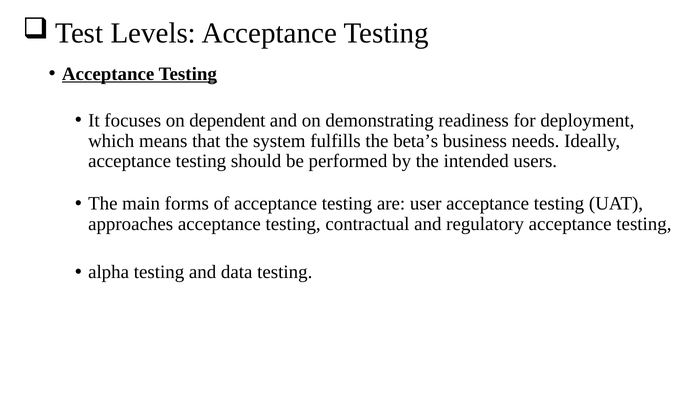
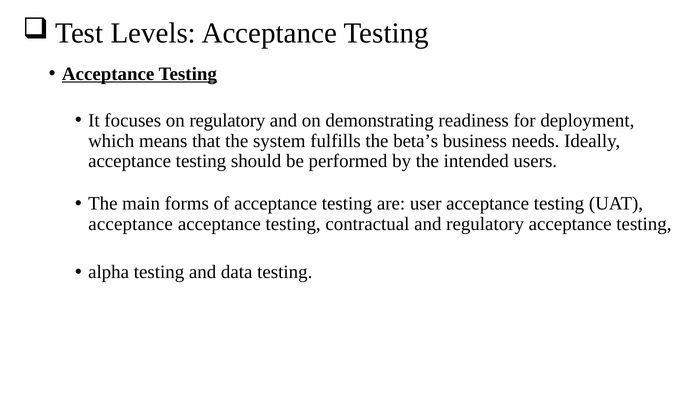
on dependent: dependent -> regulatory (227, 120)
approaches: approaches -> acceptance (131, 224)
